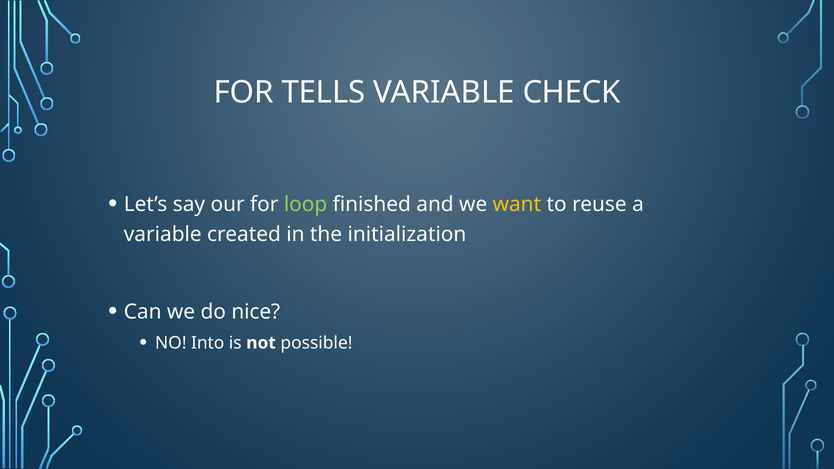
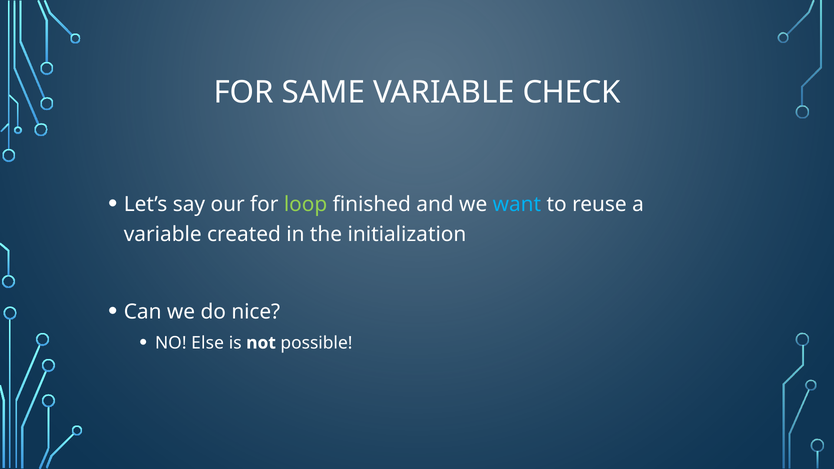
TELLS: TELLS -> SAME (323, 93)
want colour: yellow -> light blue (517, 204)
Into: Into -> Else (208, 343)
